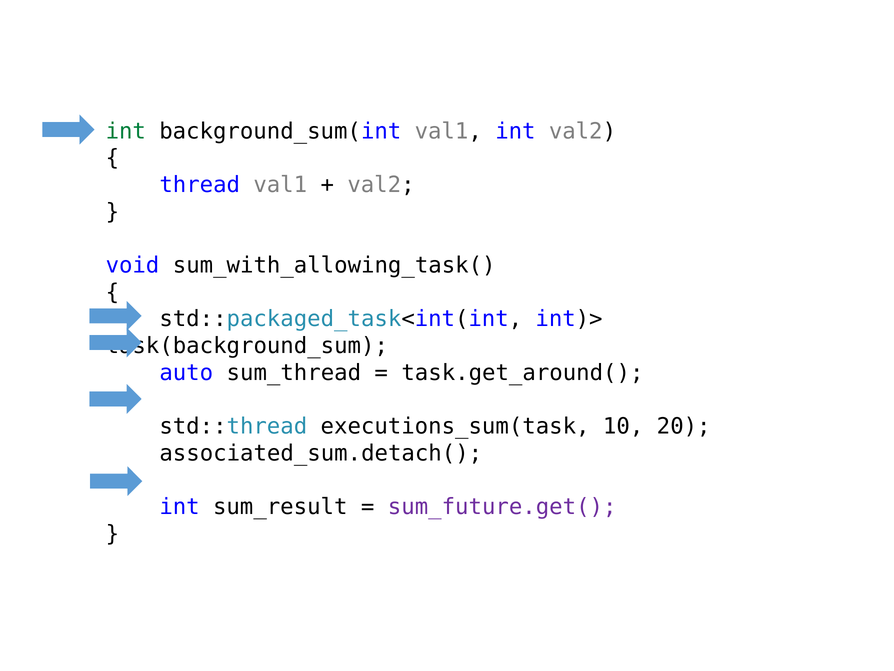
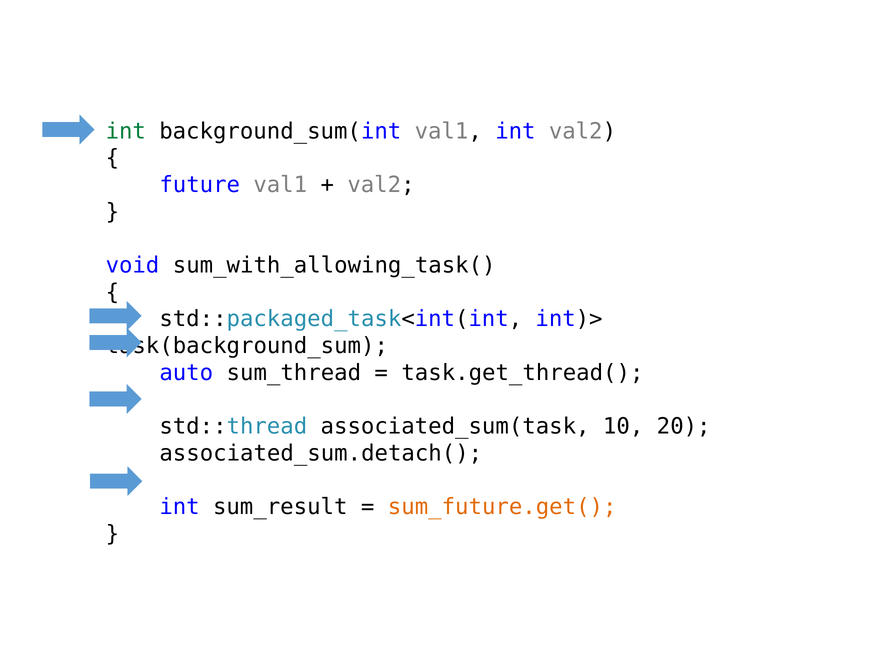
thread: thread -> future (200, 185)
task.get_around(: task.get_around( -> task.get_thread( (522, 373)
executions_sum(task: executions_sum(task -> associated_sum(task (455, 426)
sum_future.get( colour: purple -> orange (502, 507)
